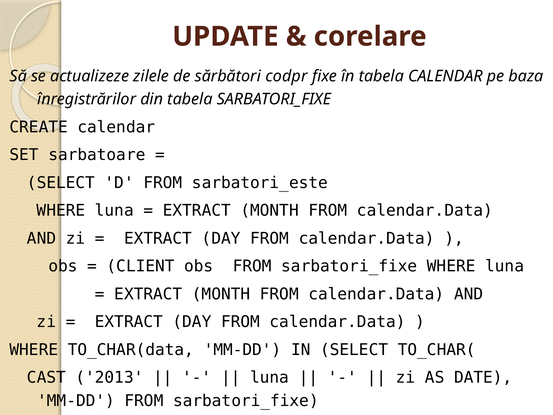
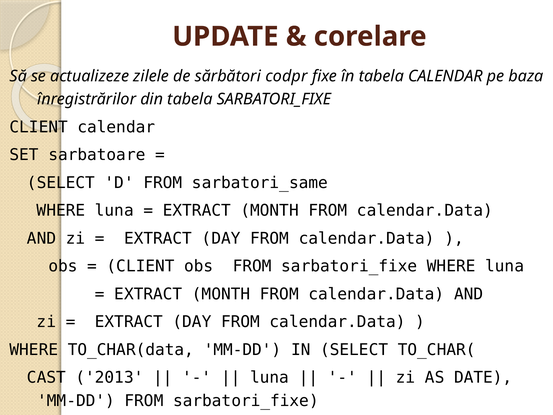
CREATE: CREATE -> CLIENT (39, 127)
sarbatori_este: sarbatori_este -> sarbatori_same (260, 183)
